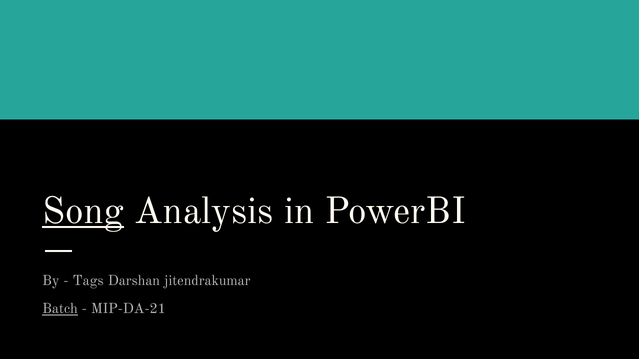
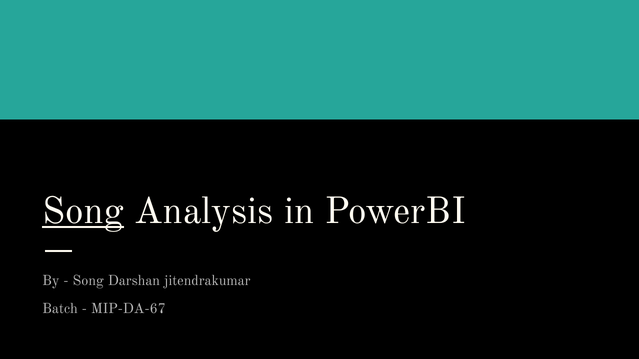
Tags: Tags -> Song (88, 281)
Batch underline: present -> none (60, 309)
MIP-DA-21: MIP-DA-21 -> MIP-DA-67 (128, 309)
